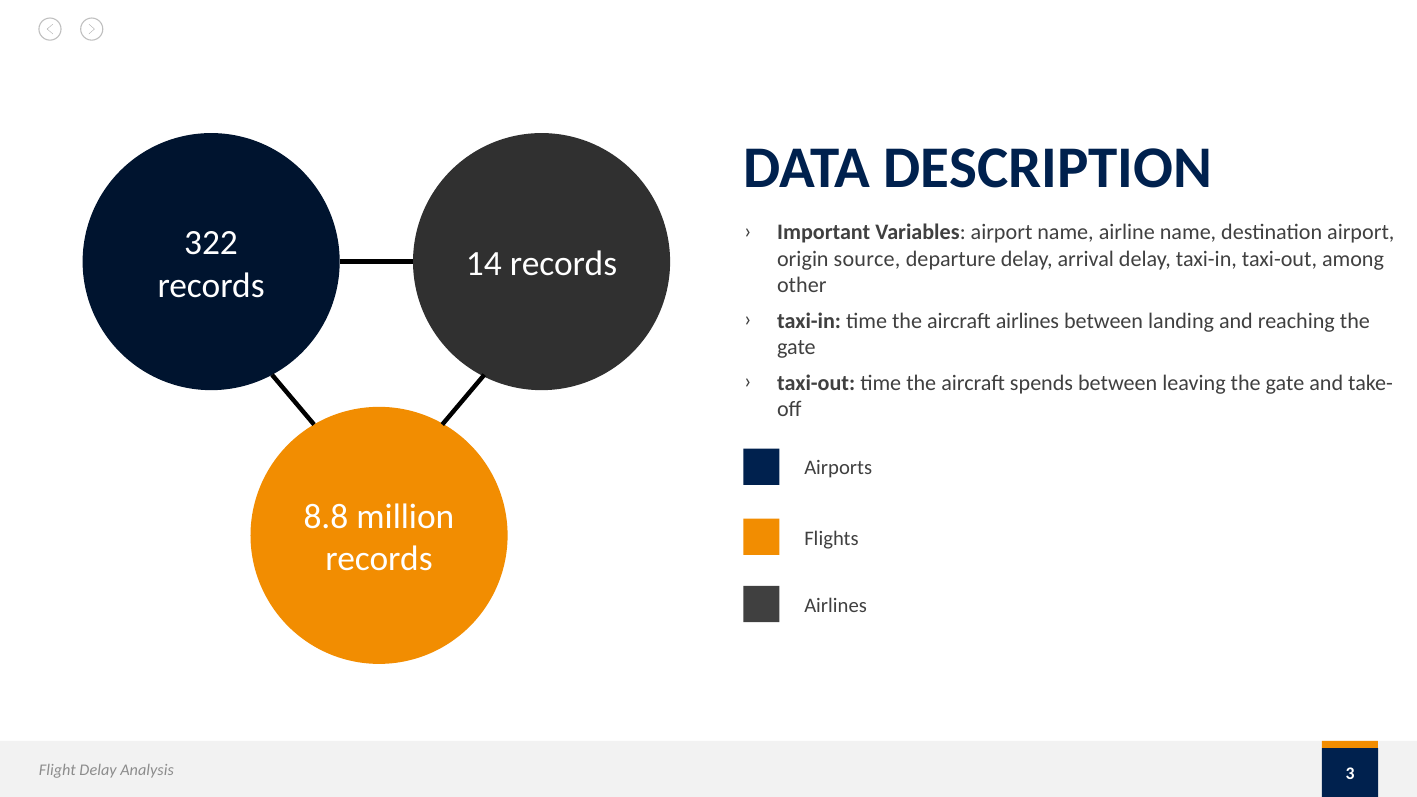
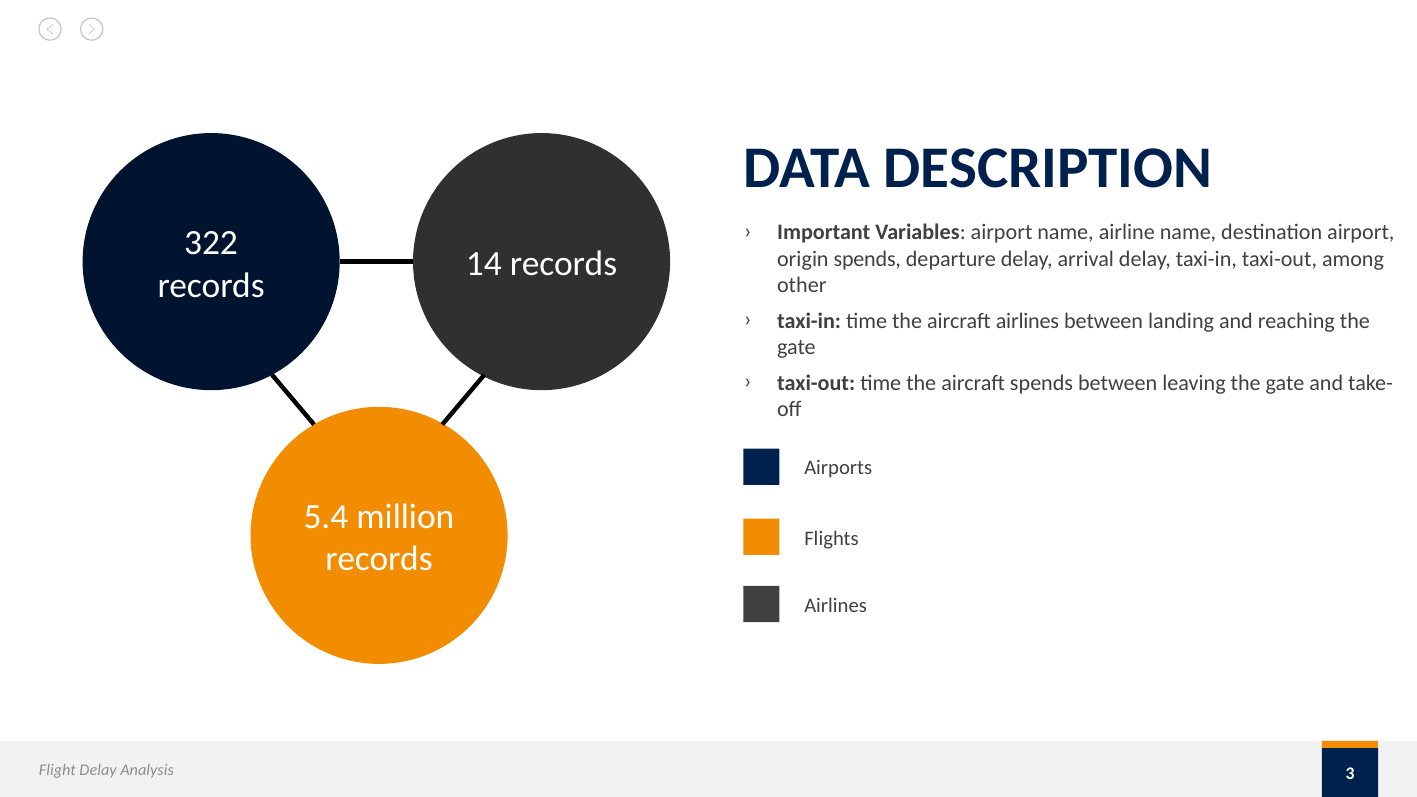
origin source: source -> spends (867, 259)
8.8: 8.8 -> 5.4 (326, 517)
